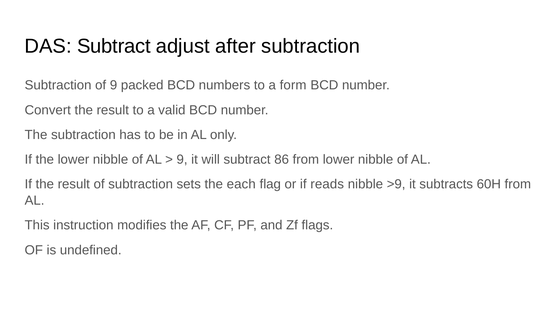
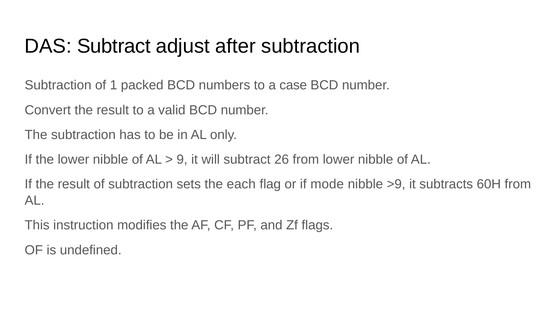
of 9: 9 -> 1 (114, 85)
form: form -> case (293, 85)
86: 86 -> 26 (282, 160)
reads: reads -> mode (327, 184)
